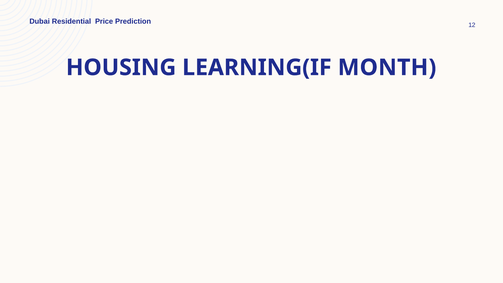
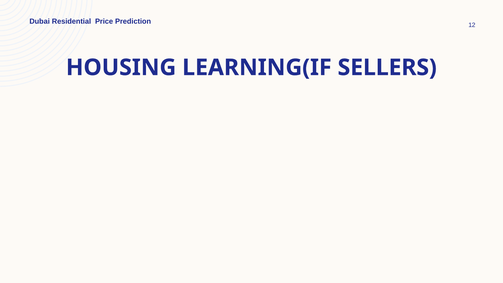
MONTH: MONTH -> SELLERS (387, 68)
